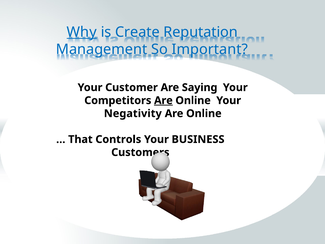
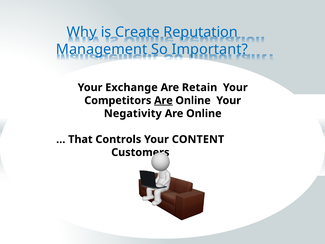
Why underline: present -> none (82, 32)
Customer: Customer -> Exchange (131, 87)
Saying: Saying -> Retain (200, 87)
BUSINESS: BUSINESS -> CONTENT (198, 139)
